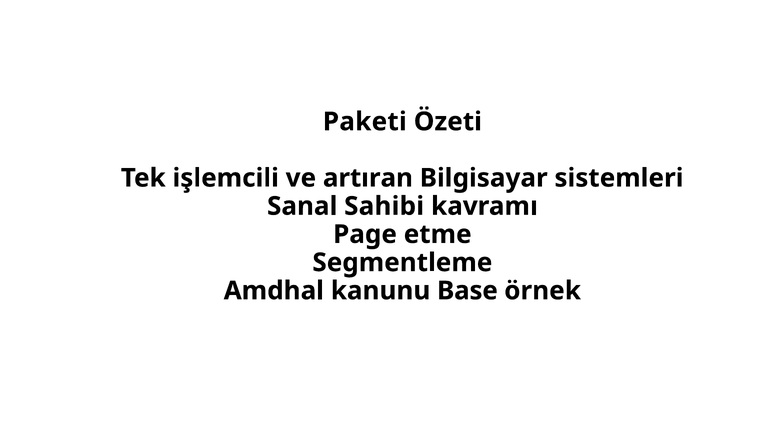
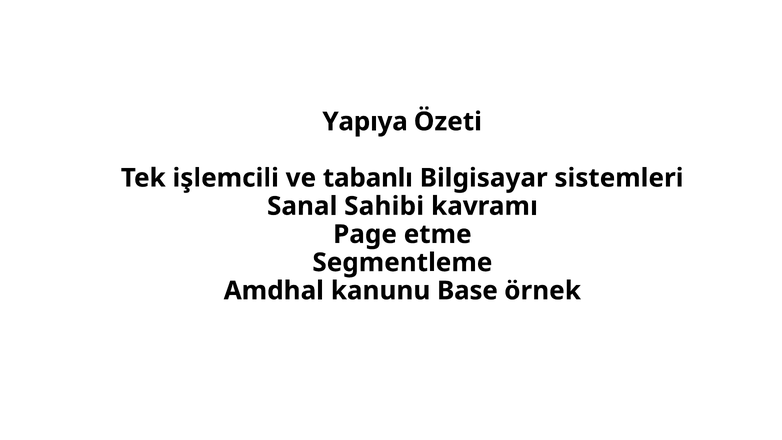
Paketi: Paketi -> Yapıya (365, 122)
artıran: artıran -> tabanlı (368, 178)
